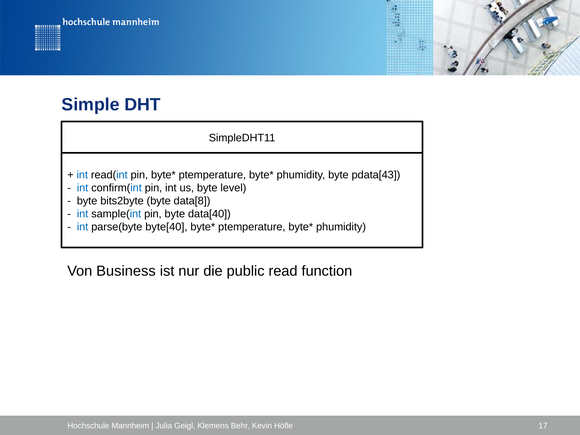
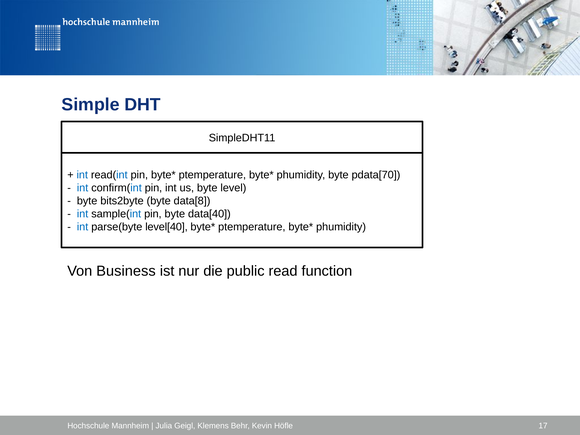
pdata[43: pdata[43 -> pdata[70 (376, 175)
byte[40: byte[40 -> level[40 (167, 227)
